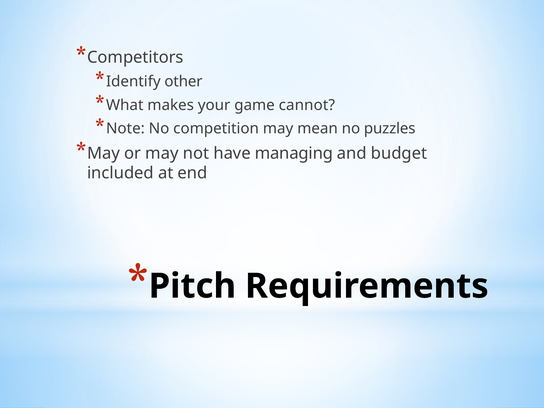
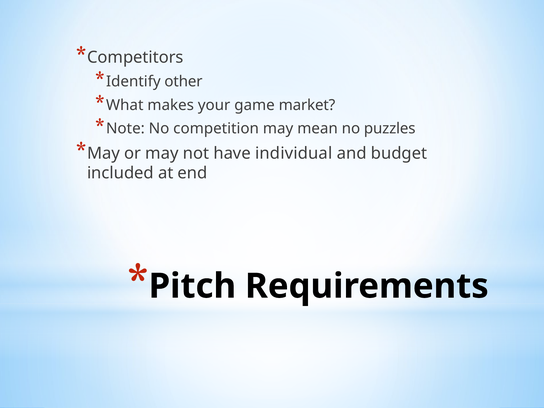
cannot: cannot -> market (307, 105)
managing: managing -> individual (294, 153)
